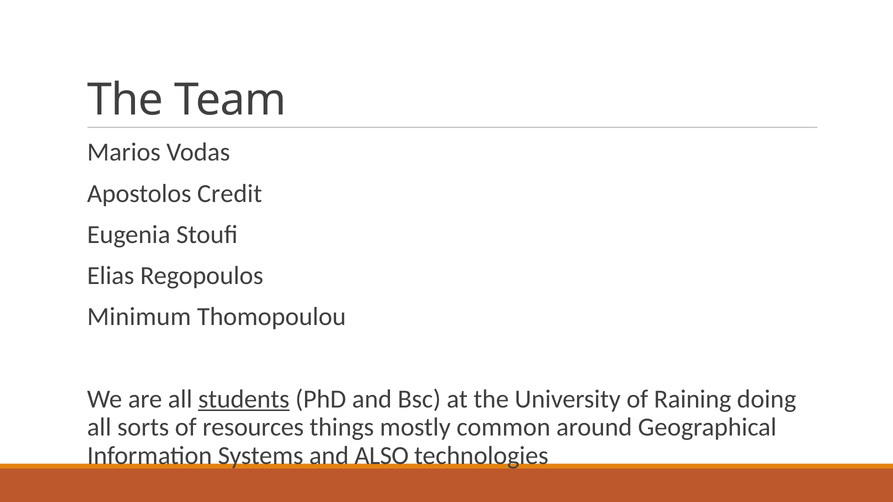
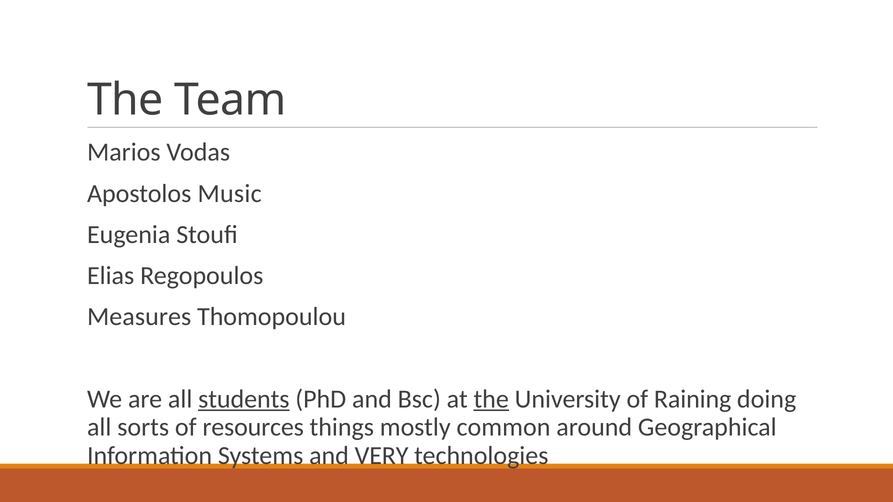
Credit: Credit -> Music (230, 194)
Minimum: Minimum -> Measures (139, 317)
the underline: none -> present (491, 399)
ALSO: ALSO -> VERY (382, 456)
